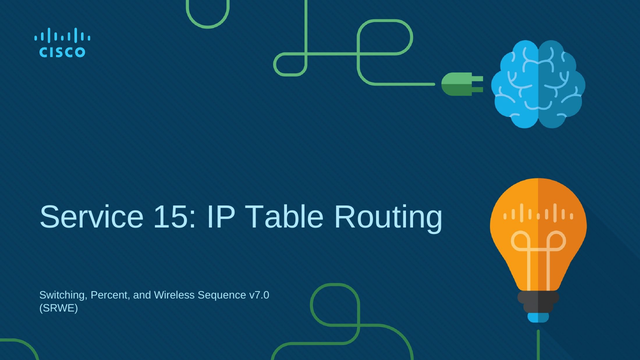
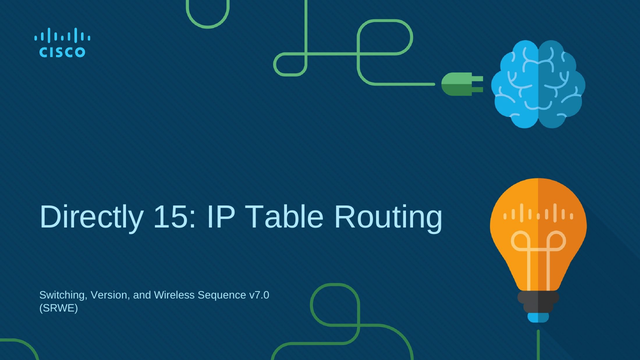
Service: Service -> Directly (92, 217)
Percent: Percent -> Version (110, 295)
